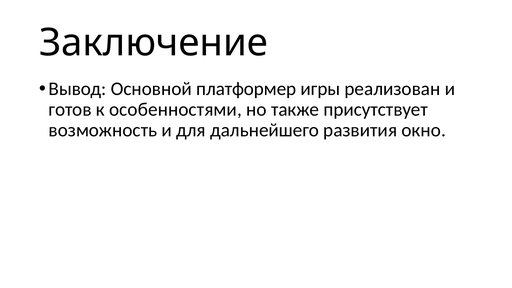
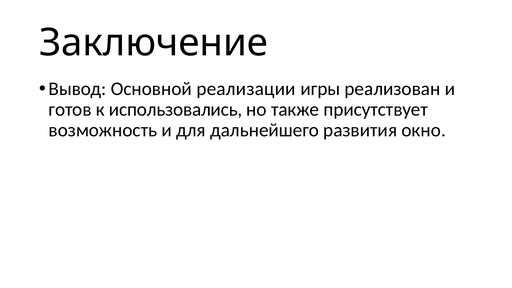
платформер: платформер -> реализации (246, 89)
особенностями: особенностями -> использовались (176, 110)
